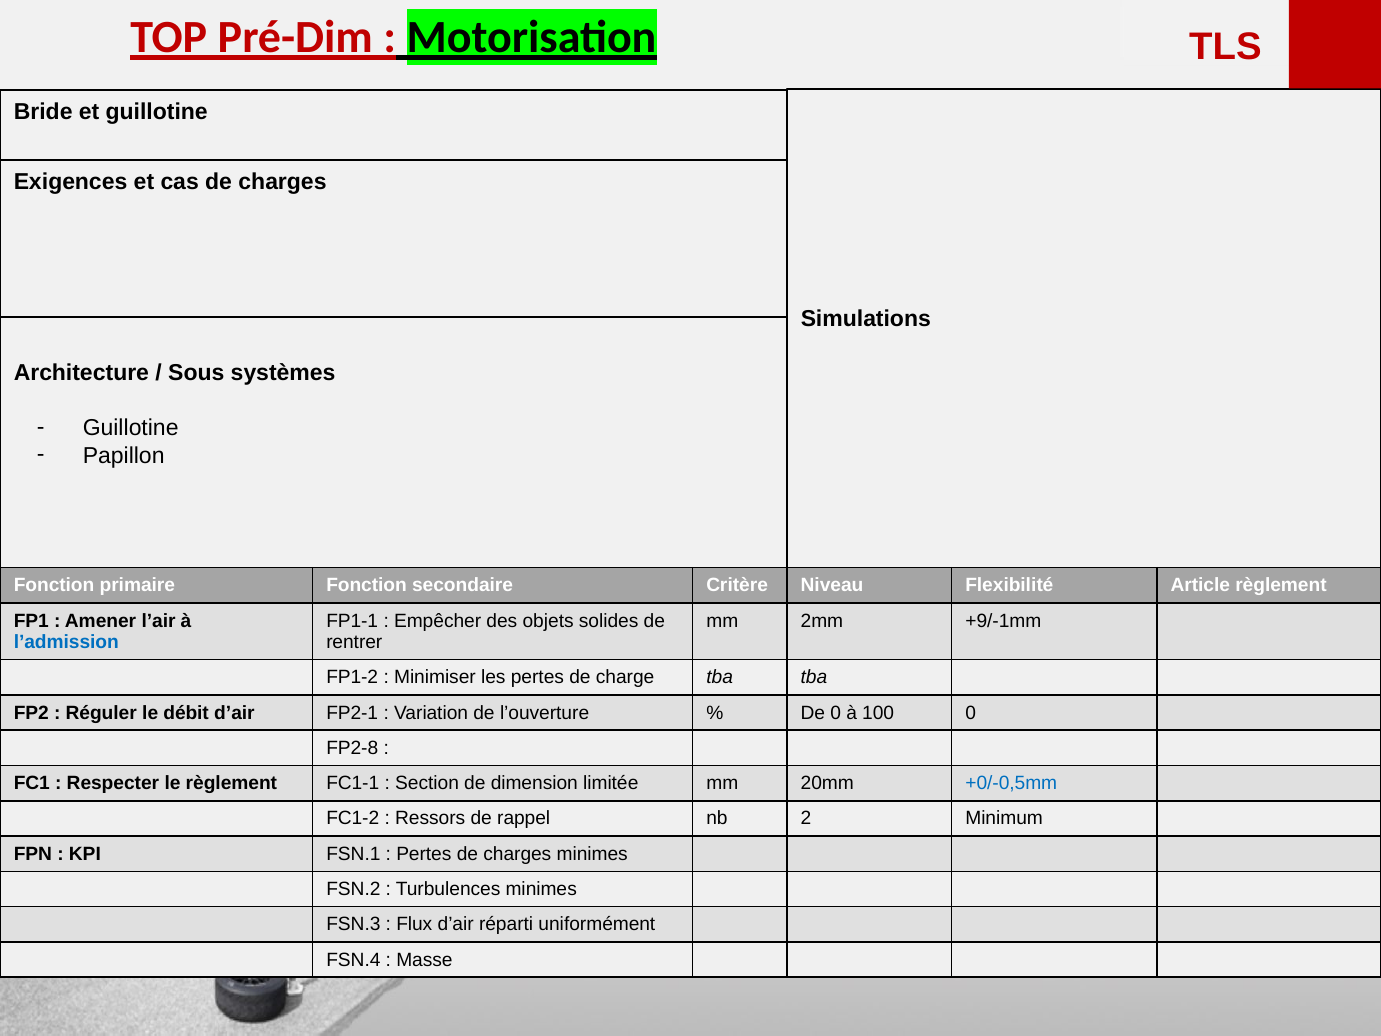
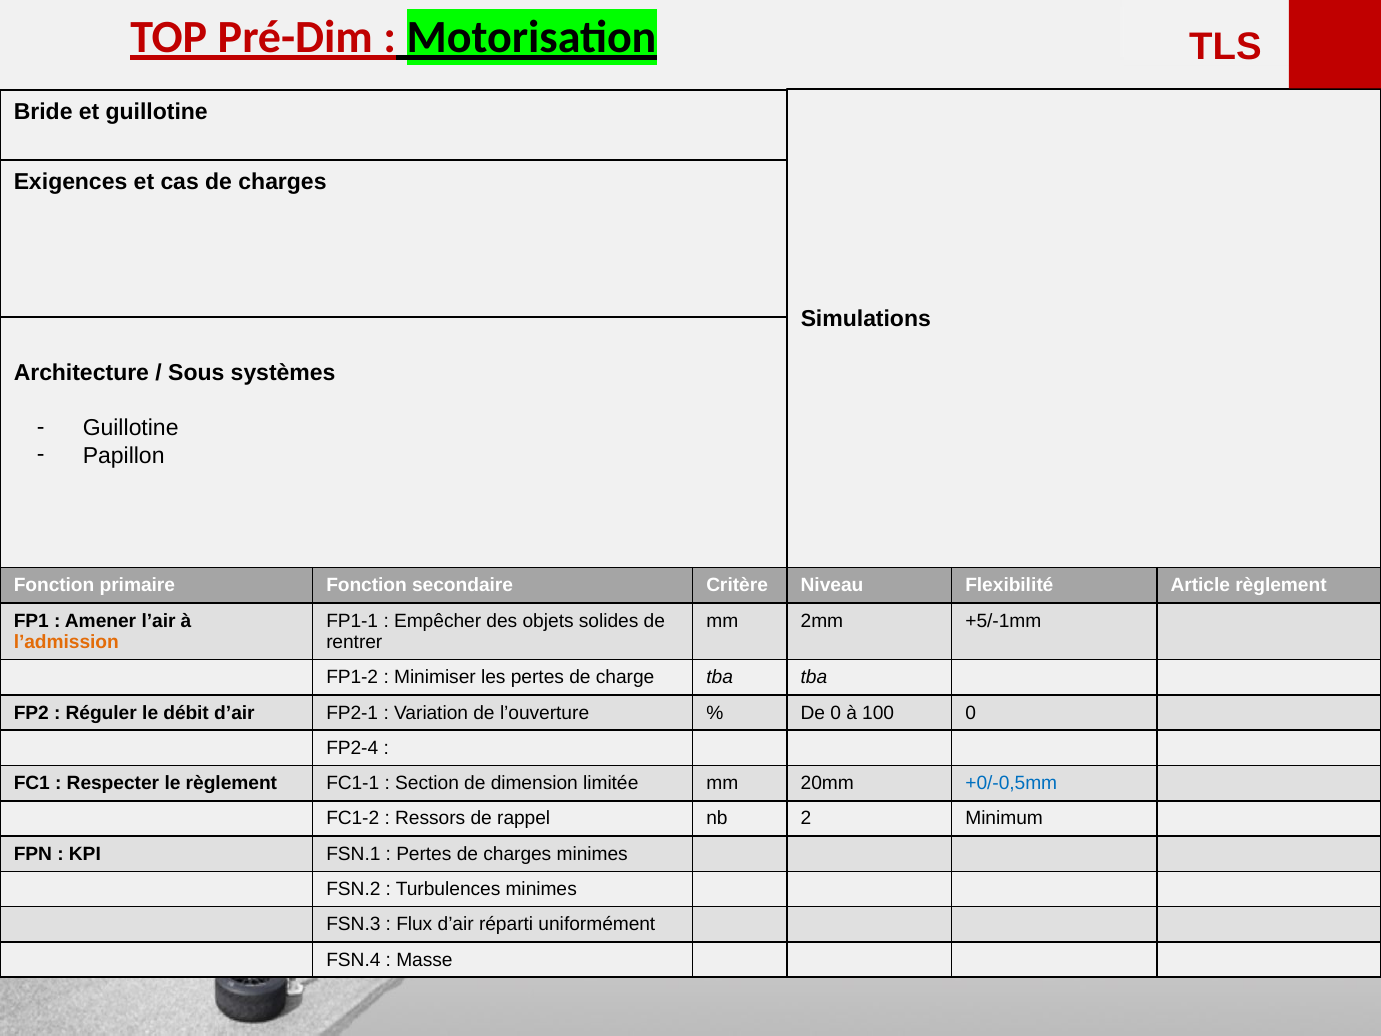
+9/-1mm: +9/-1mm -> +5/-1mm (1003, 621)
l’admission colour: blue -> orange (66, 642)
FP2-8: FP2-8 -> FP2-4 (352, 748)
